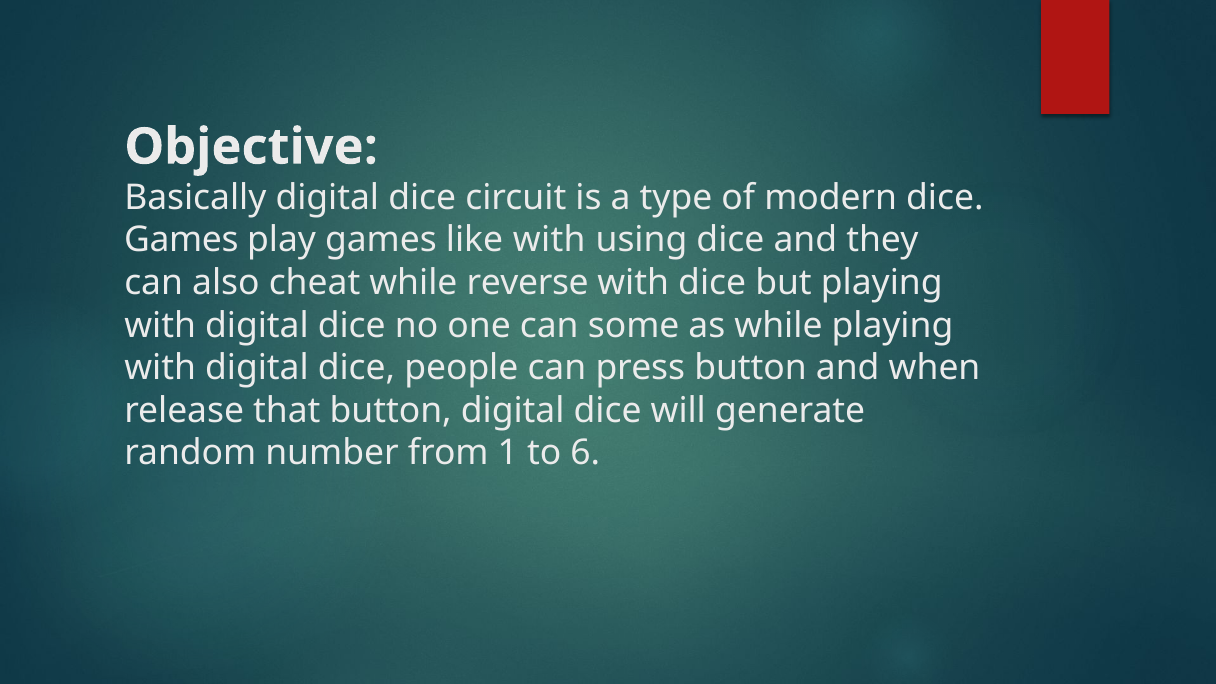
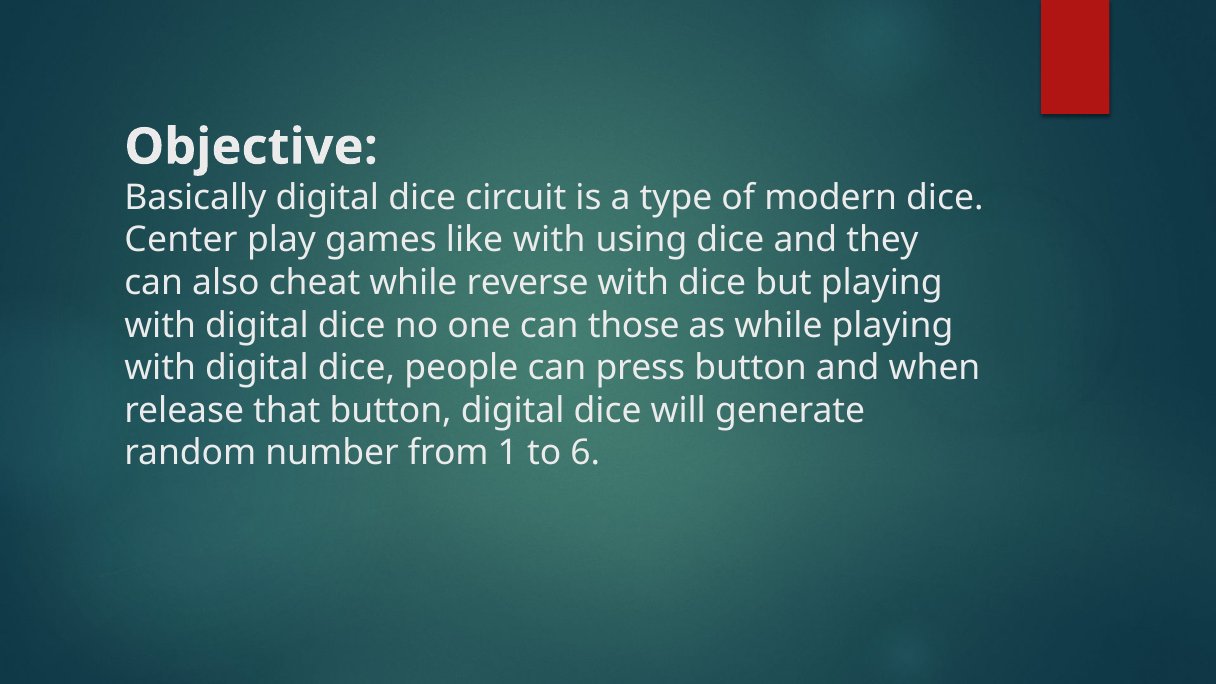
Games: Games -> Center (181, 240)
some: some -> those (634, 325)
